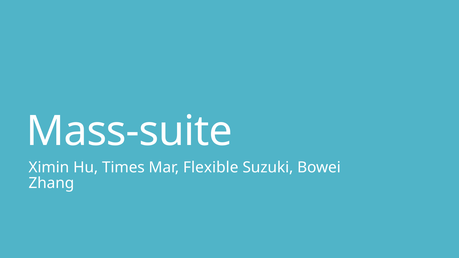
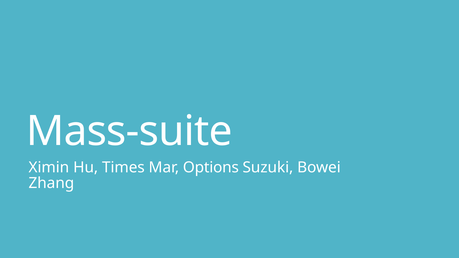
Flexible: Flexible -> Options (211, 168)
